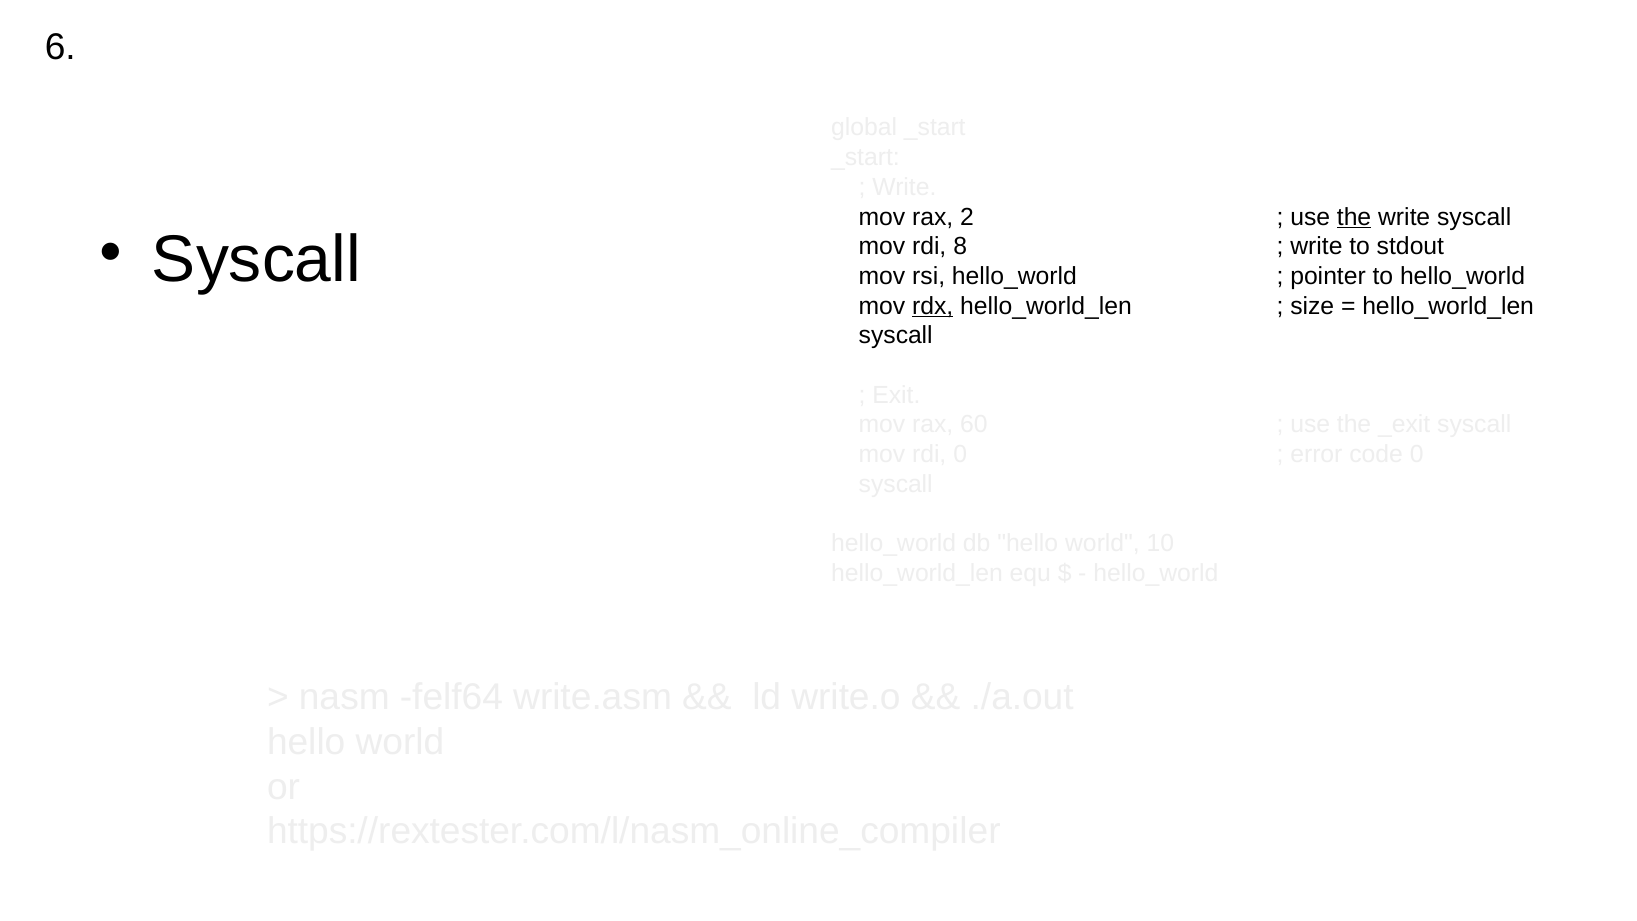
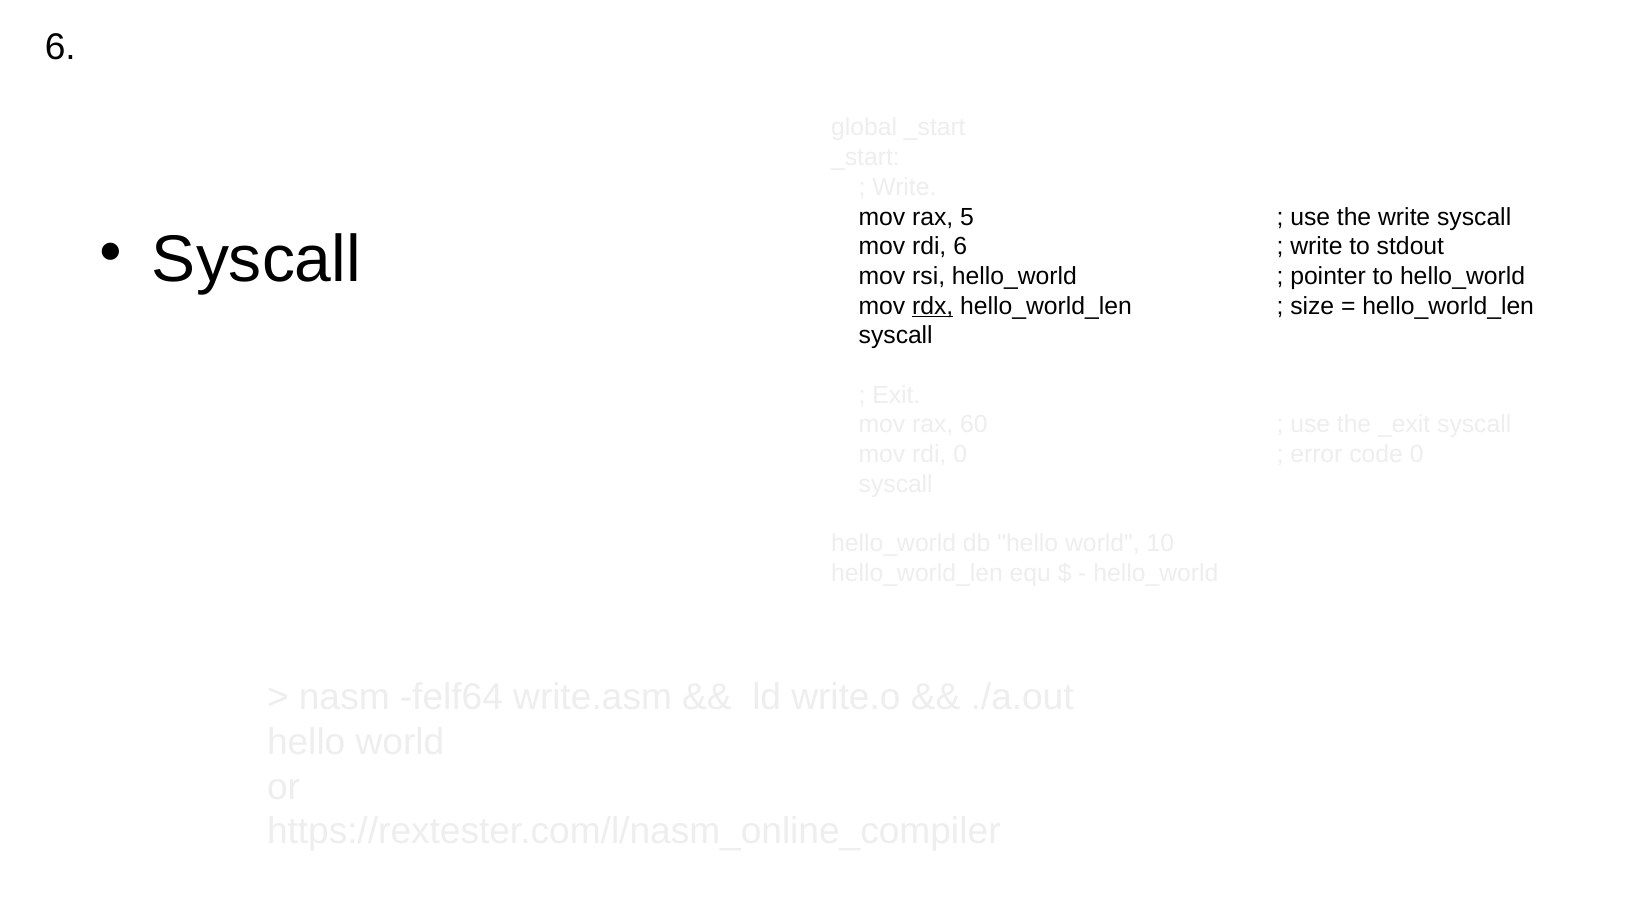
2: 2 -> 5 (967, 217)
the underline: present -> none (1354, 217)
rdi 8: 8 -> 6 (960, 247)
